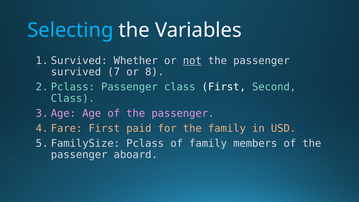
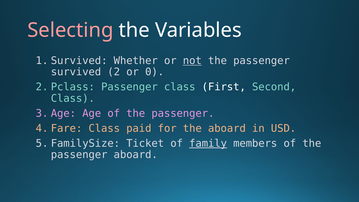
Selecting colour: light blue -> pink (70, 30)
7: 7 -> 2 (114, 72)
8: 8 -> 0 (155, 72)
First: First -> Class (104, 128)
the family: family -> aboard (227, 128)
Pclass: Pclass -> Ticket (145, 143)
family underline: none -> present (208, 143)
